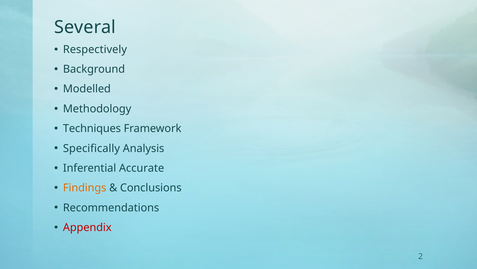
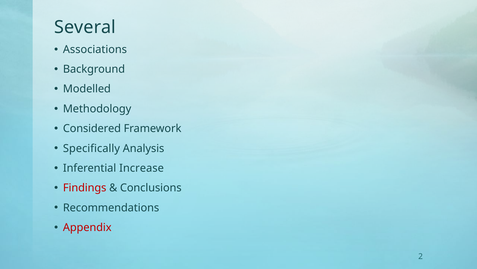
Respectively: Respectively -> Associations (95, 49)
Techniques: Techniques -> Considered (92, 128)
Accurate: Accurate -> Increase (142, 168)
Findings colour: orange -> red (85, 188)
